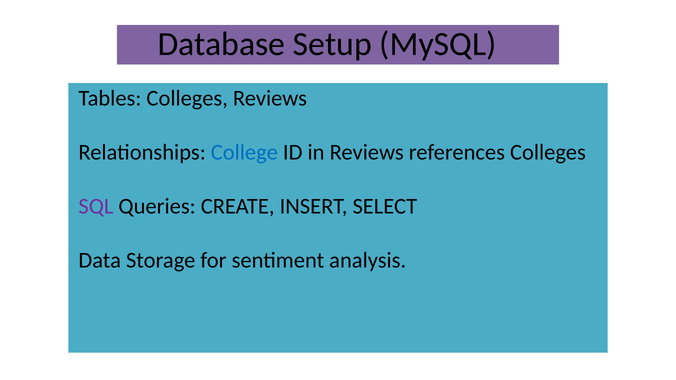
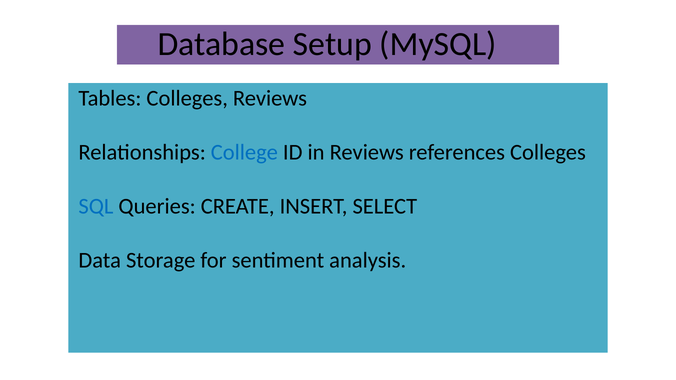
SQL colour: purple -> blue (96, 206)
